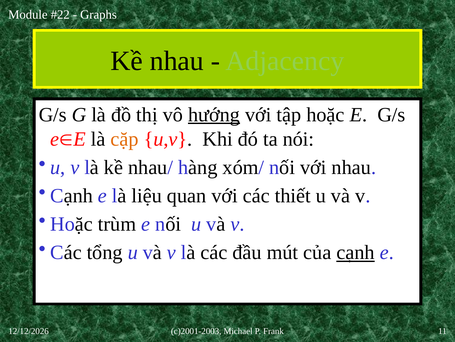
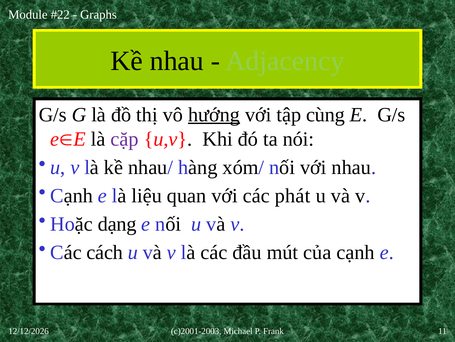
tập hoặc: hoặc -> cùng (326, 114)
cặp colour: orange -> purple (125, 139)
thiết: thiết -> phát (293, 195)
trùm: trùm -> dạng (117, 224)
tổng: tổng -> cách (105, 252)
cạnh underline: present -> none (356, 252)
